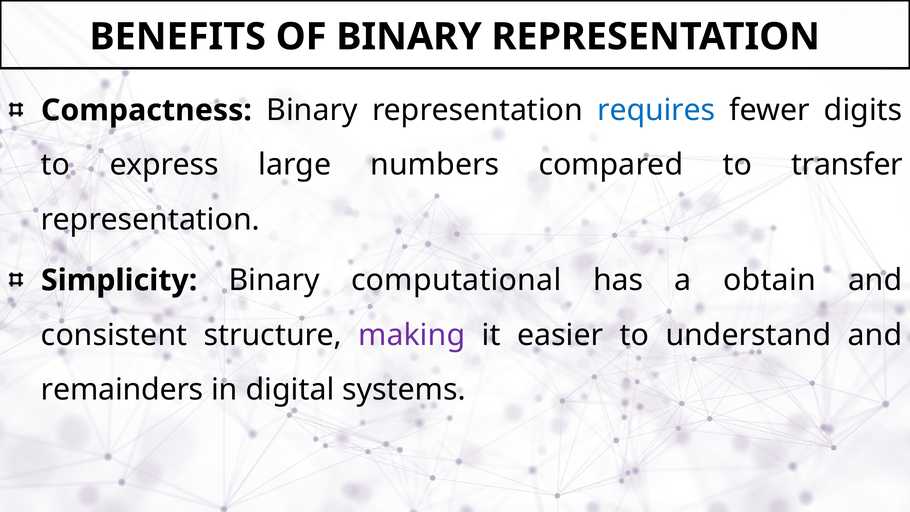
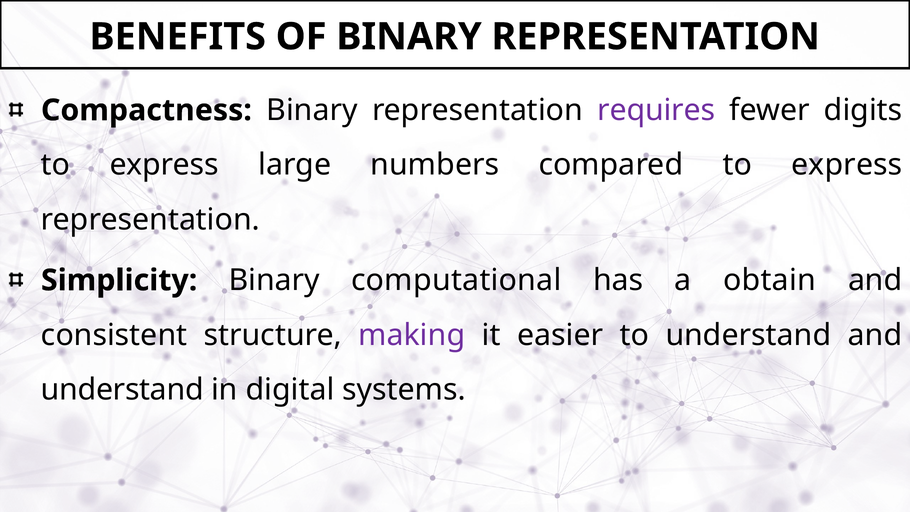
requires colour: blue -> purple (656, 110)
compared to transfer: transfer -> express (847, 165)
remainders: remainders -> understand (122, 390)
